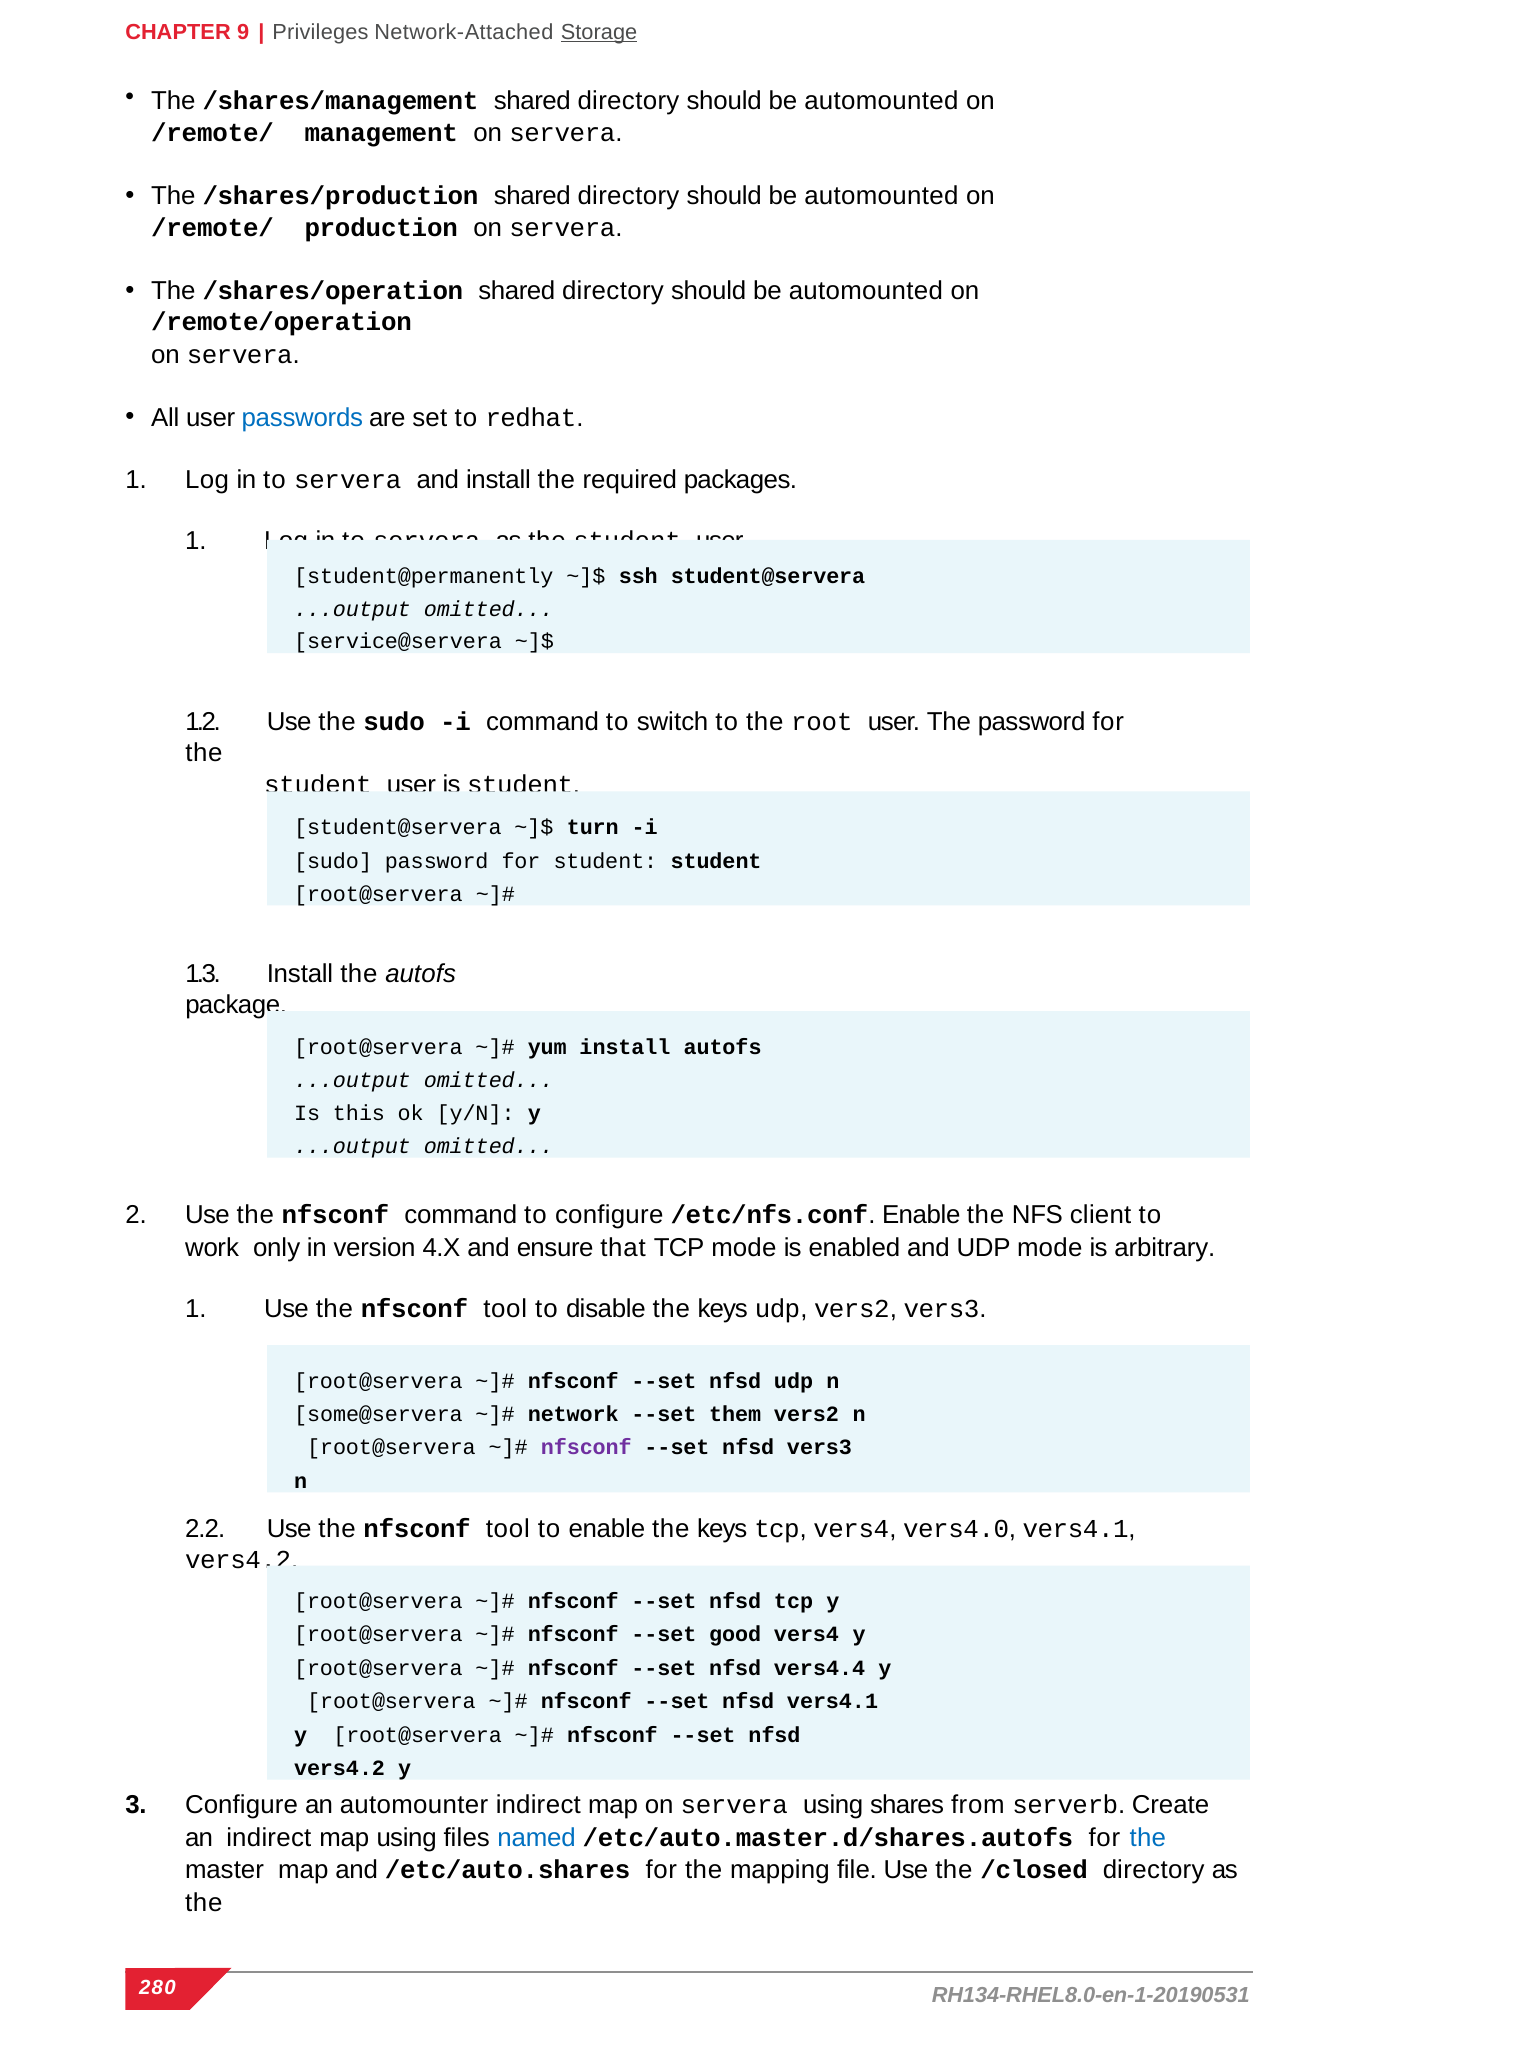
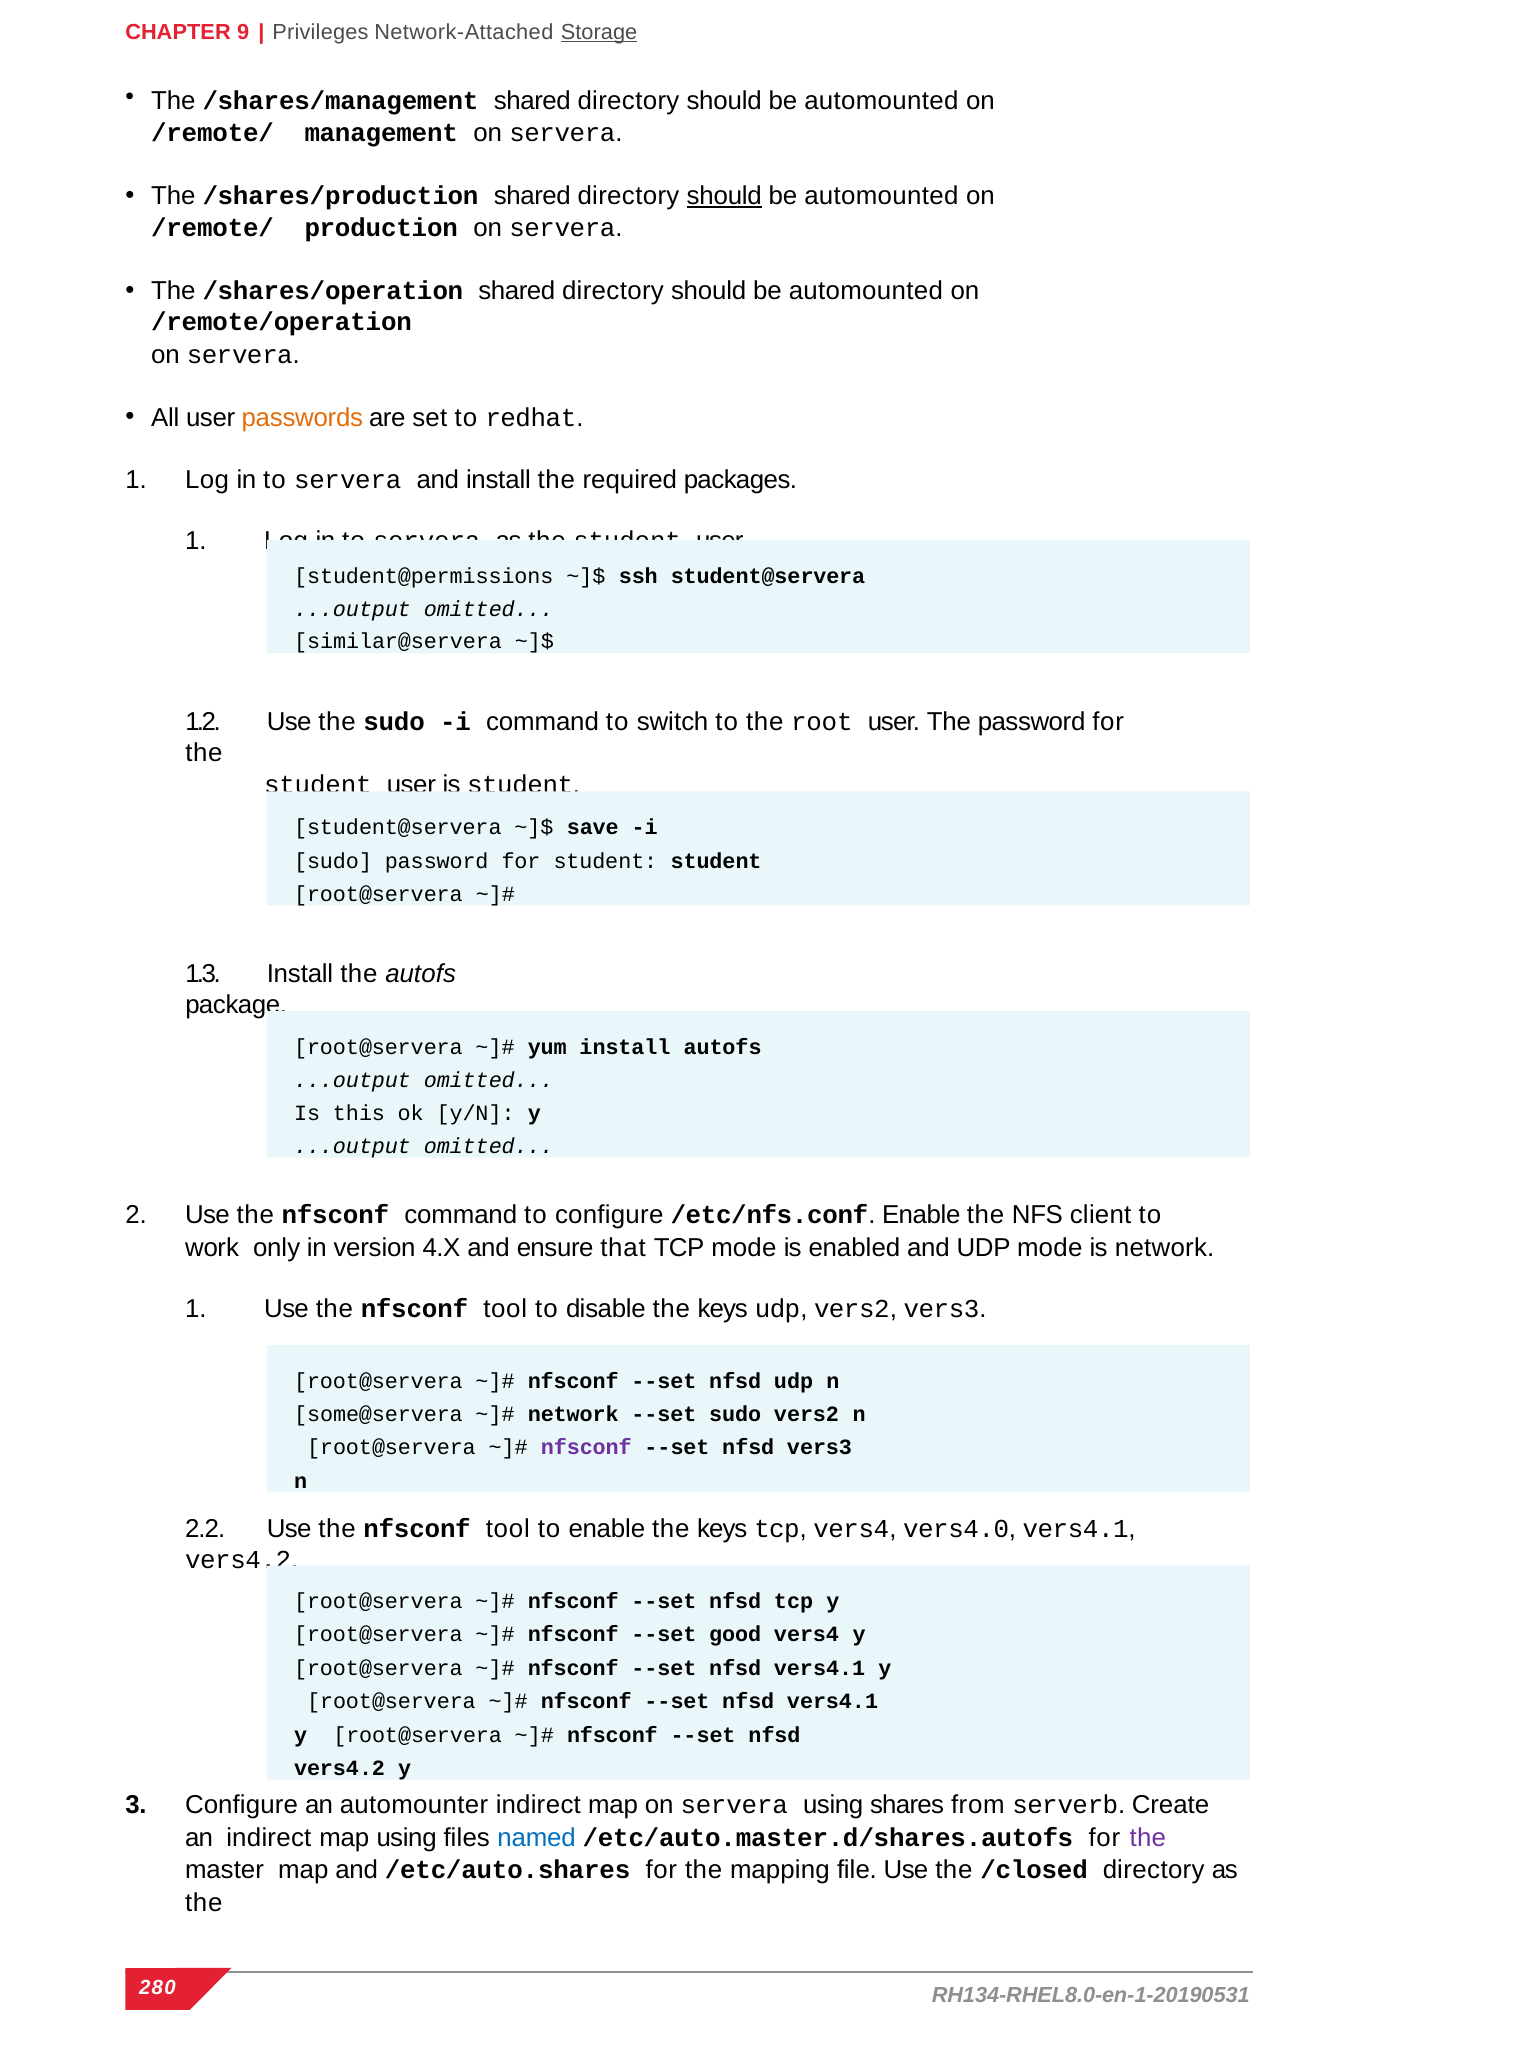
should underline: none -> present (724, 196)
passwords colour: blue -> orange (302, 417)
student@permanently: student@permanently -> student@permissions (424, 576)
service@servera: service@servera -> similar@servera (398, 641)
turn: turn -> save (593, 827)
is arbitrary: arbitrary -> network (1165, 1247)
--set them: them -> sudo (735, 1414)
vers4.4: vers4.4 -> vers4.1 (820, 1668)
the colour: blue -> purple (1148, 1837)
